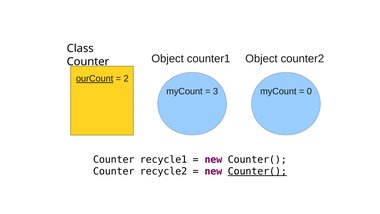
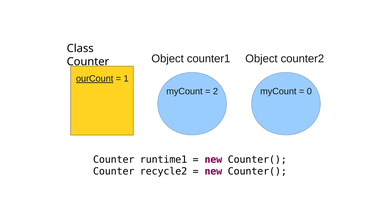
2: 2 -> 1 (126, 79)
3: 3 -> 2 (215, 91)
recycle1: recycle1 -> runtime1 (164, 159)
Counter( underline: present -> none (257, 171)
